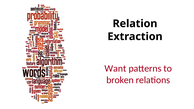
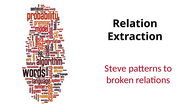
Want: Want -> Steve (115, 68)
